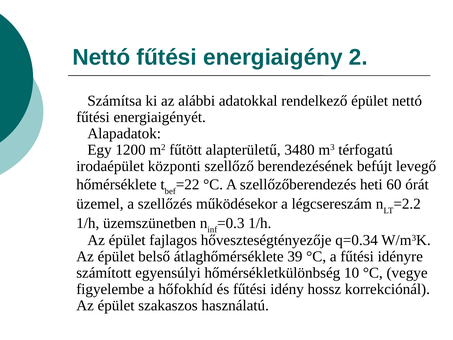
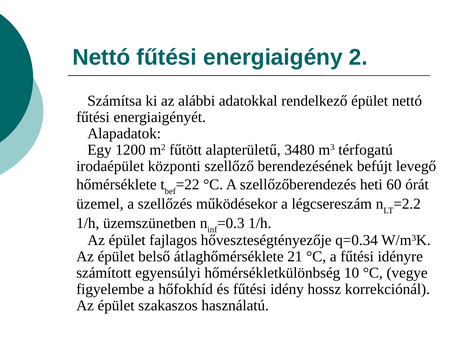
39: 39 -> 21 (295, 256)
